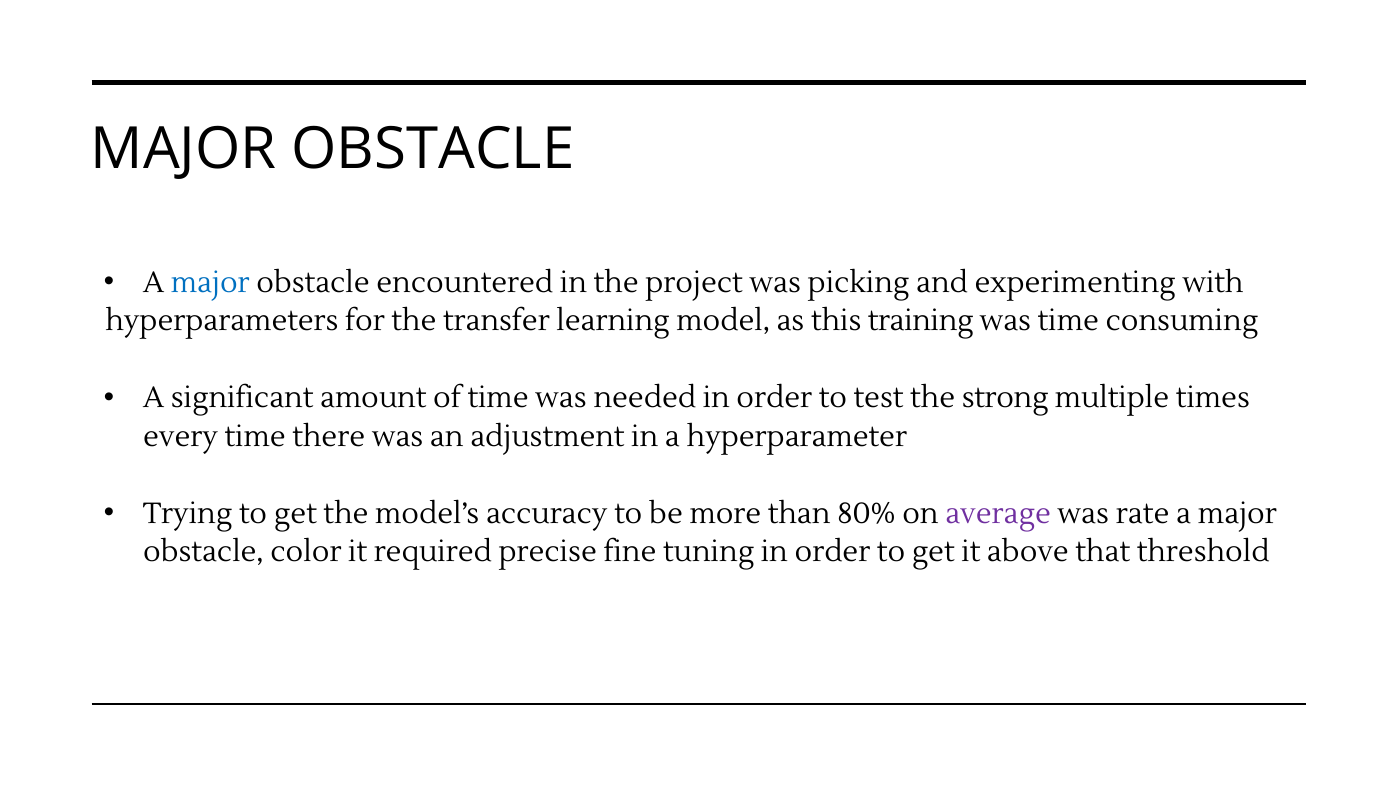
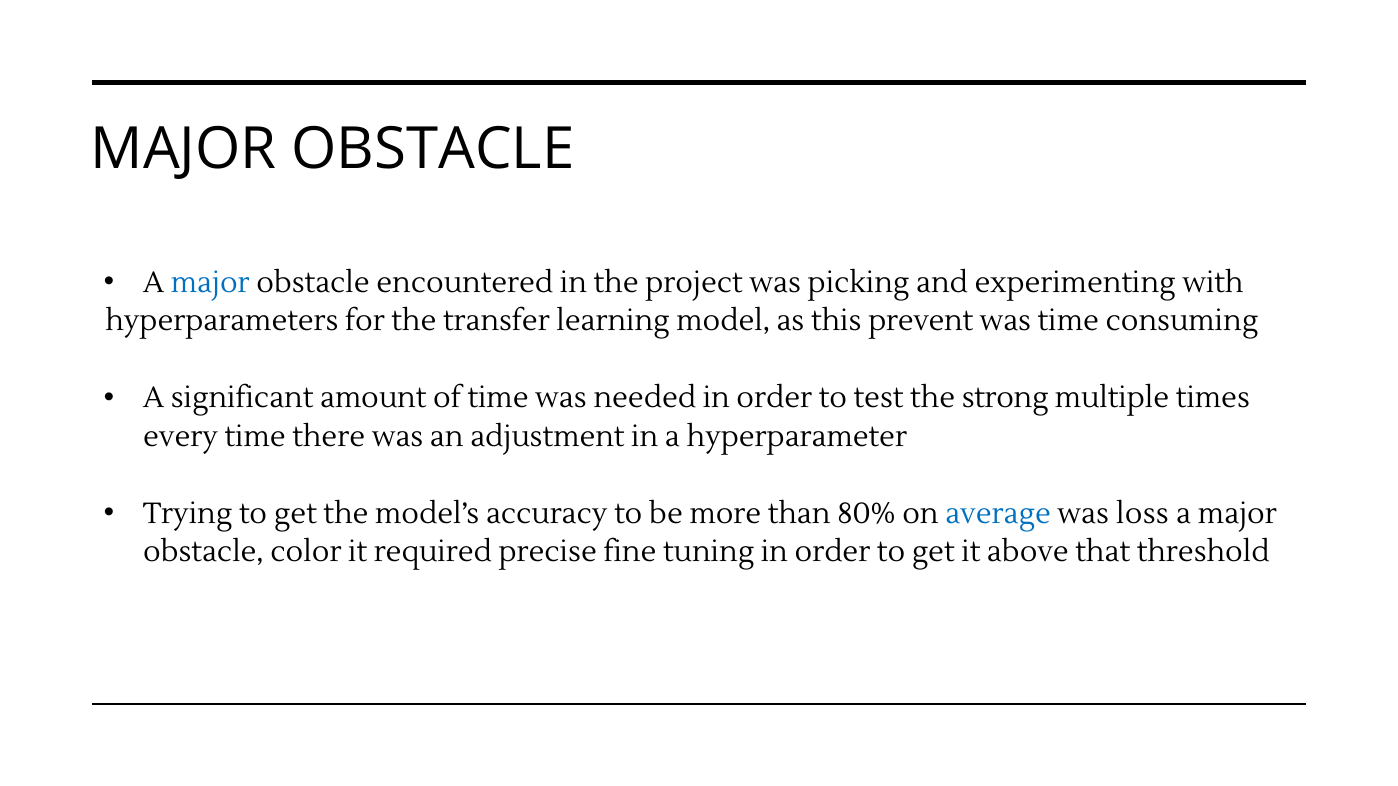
training: training -> prevent (921, 322)
average colour: purple -> blue (998, 514)
rate: rate -> loss (1143, 514)
